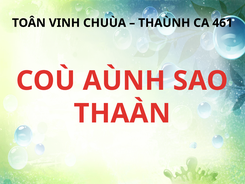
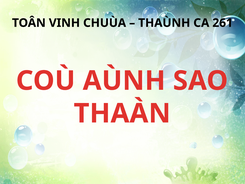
461: 461 -> 261 (223, 23)
